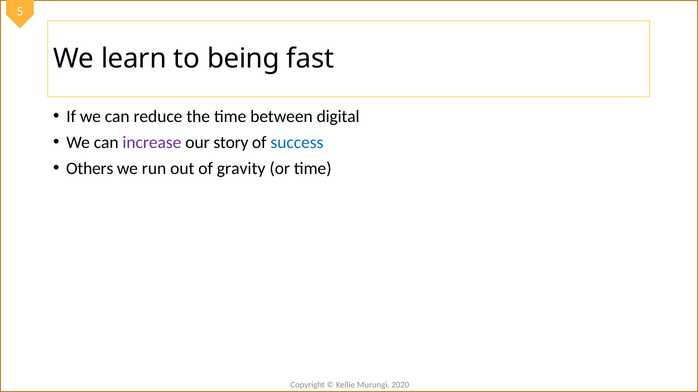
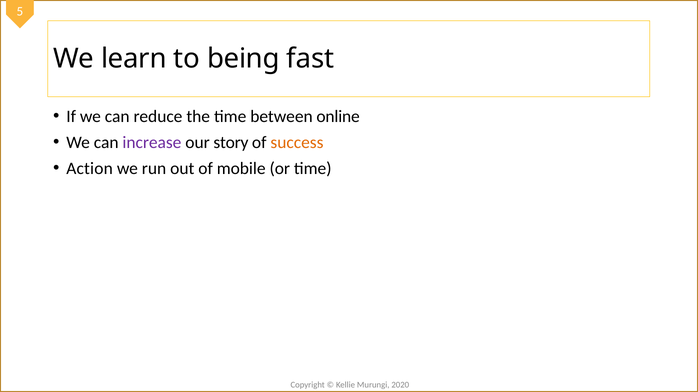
digital: digital -> online (338, 116)
success colour: blue -> orange (297, 143)
Others: Others -> Action (90, 169)
gravity: gravity -> mobile (241, 169)
